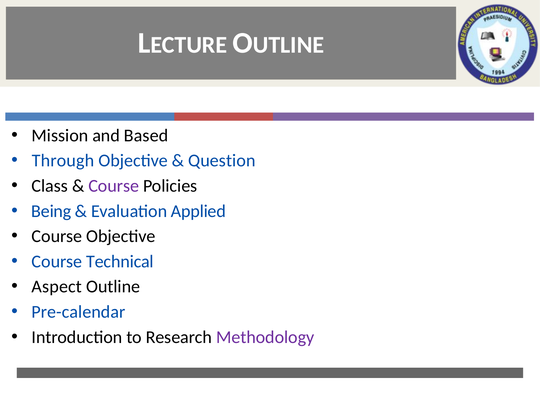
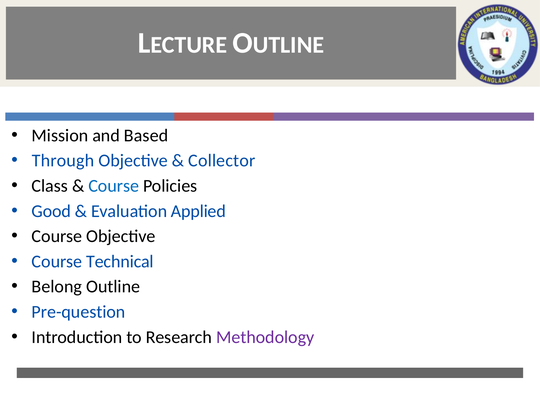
Question: Question -> Collector (222, 161)
Course colour: purple -> blue (114, 186)
Being: Being -> Good (51, 211)
Aspect: Aspect -> Belong (57, 287)
Pre-calendar: Pre-calendar -> Pre-question (79, 312)
